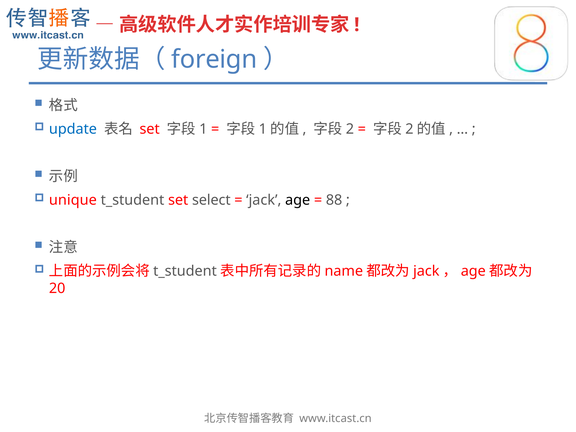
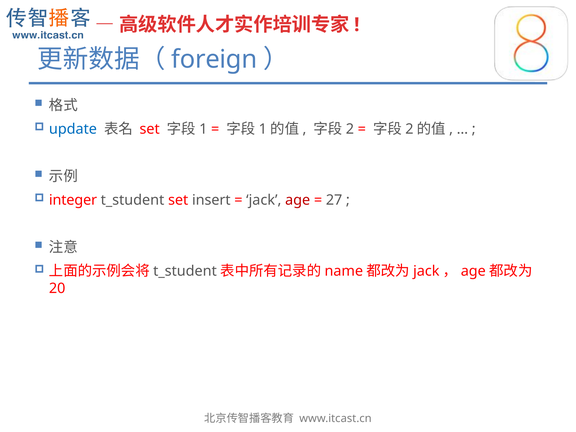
unique: unique -> integer (73, 200)
select: select -> insert (211, 200)
age colour: black -> red (298, 200)
88: 88 -> 27 (334, 200)
